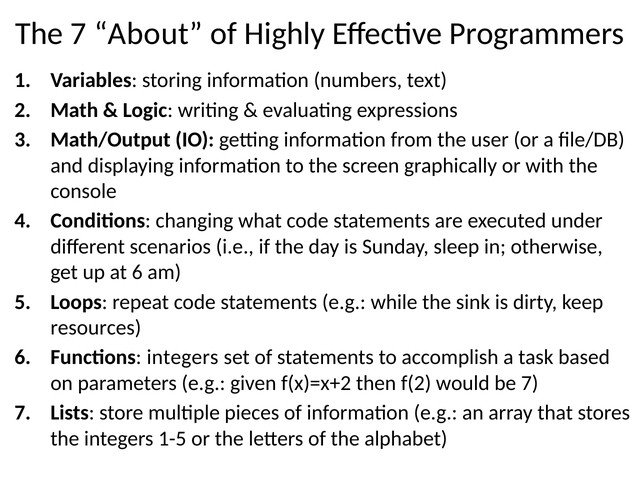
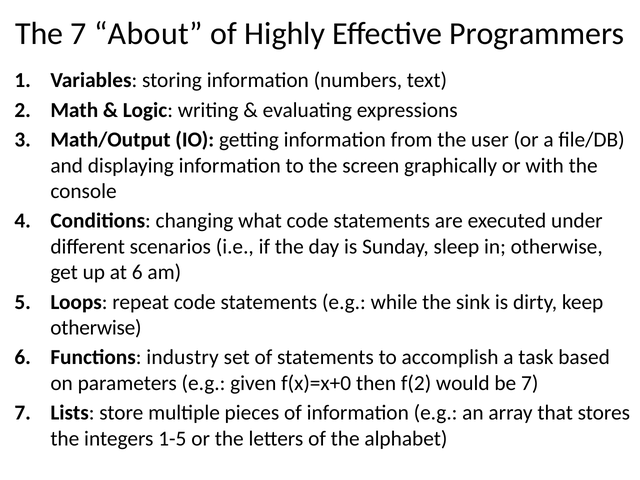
resources: resources -> otherwise (96, 328)
Functions integers: integers -> industry (183, 357)
f(x)=x+2: f(x)=x+2 -> f(x)=x+0 (316, 383)
